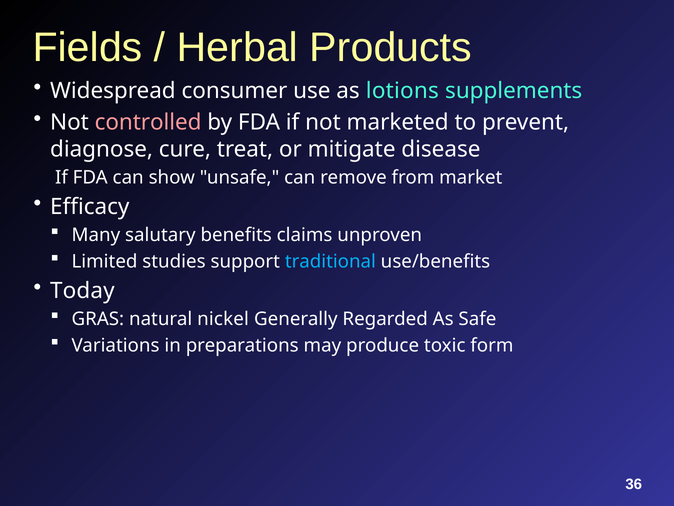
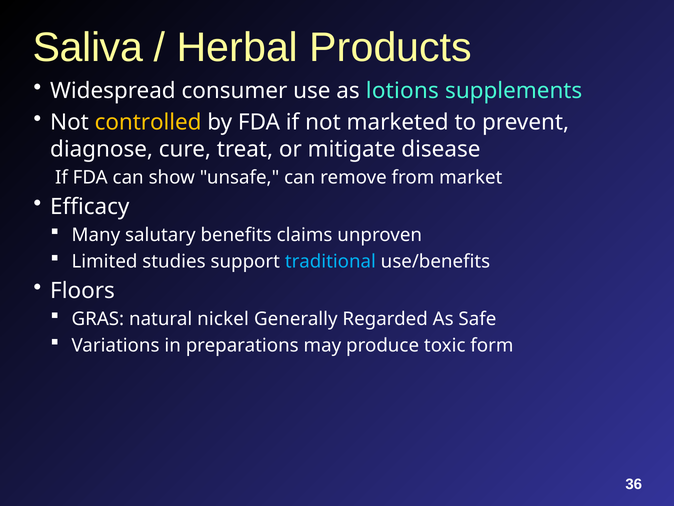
Fields: Fields -> Saliva (88, 48)
controlled colour: pink -> yellow (148, 122)
Today: Today -> Floors (82, 291)
